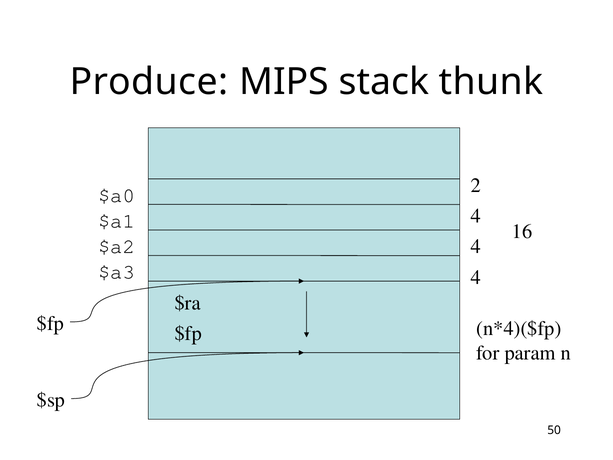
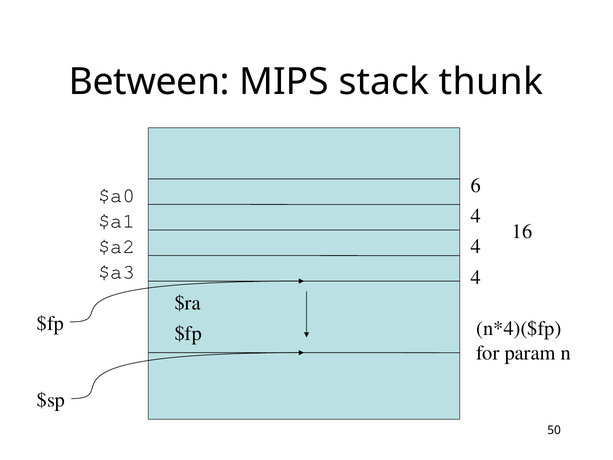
Produce: Produce -> Between (149, 82)
2: 2 -> 6 (476, 185)
